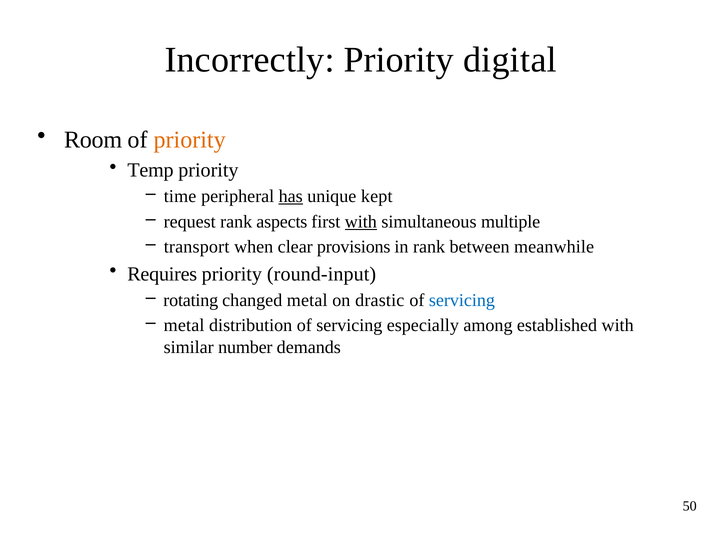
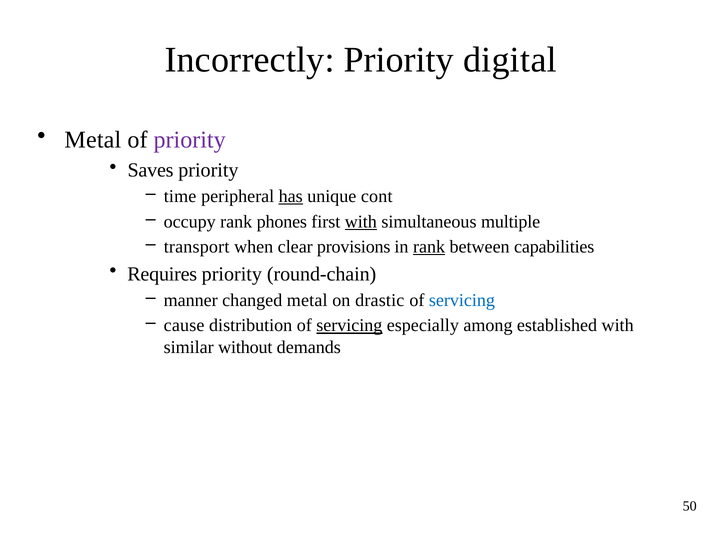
Room: Room -> Metal (93, 140)
priority colour: orange -> purple (190, 140)
Temp: Temp -> Saves (151, 170)
kept: kept -> cont (377, 197)
request: request -> occupy (190, 222)
aspects: aspects -> phones (282, 222)
rank underline: none -> present (429, 247)
meanwhile: meanwhile -> capabilities (554, 247)
round-input: round-input -> round-chain (322, 274)
rotating: rotating -> manner (191, 301)
metal: metal -> cause (184, 326)
servicing underline: none -> present (349, 326)
number: number -> without (245, 347)
